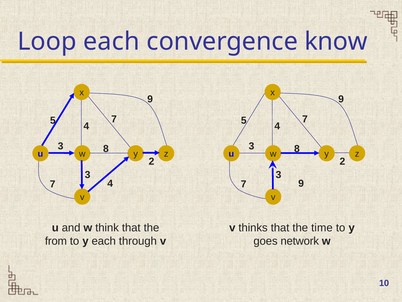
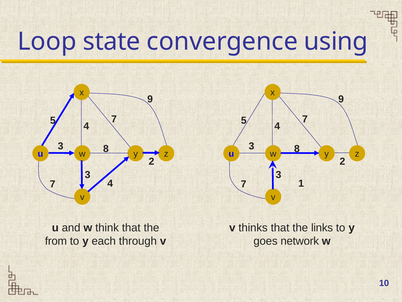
Loop each: each -> state (112, 42)
know: know -> using (336, 42)
9: 9 -> 1 (301, 183)
time: time -> links (322, 227)
